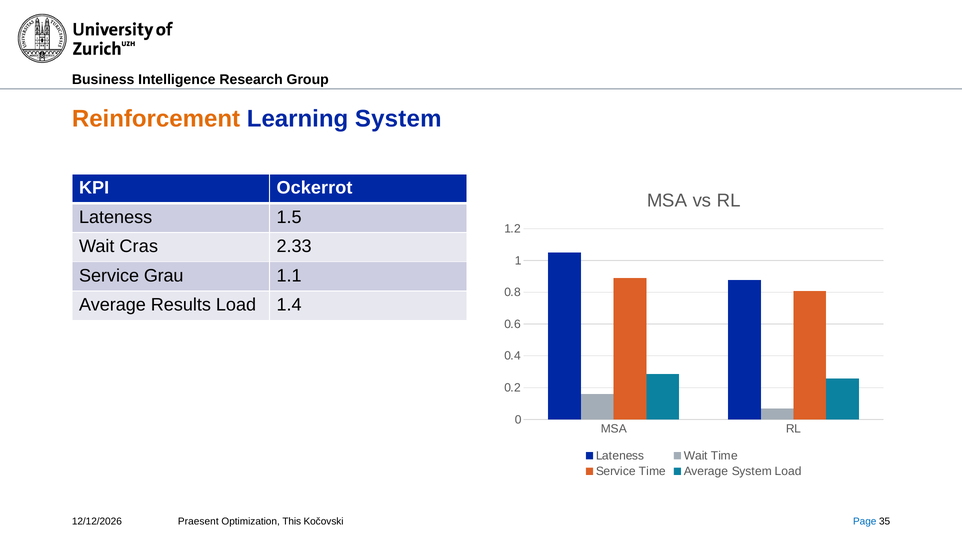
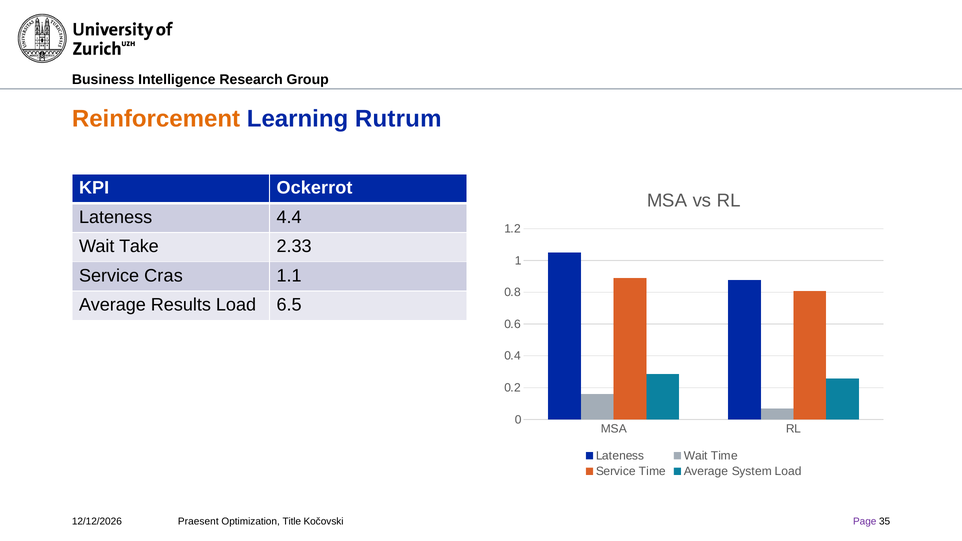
Learning System: System -> Rutrum (398, 119)
1.5: 1.5 -> 4.4 (289, 217)
Cras: Cras -> Take (139, 247)
Grau: Grau -> Cras (163, 276)
1.4: 1.4 -> 6.5 (289, 305)
This: This -> Title (292, 522)
Page colour: blue -> purple (865, 522)
